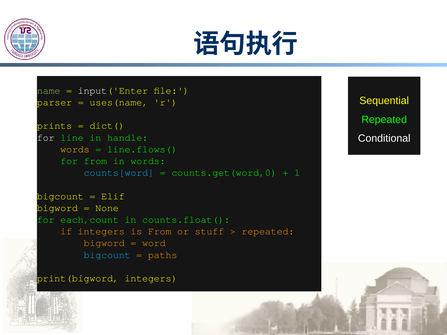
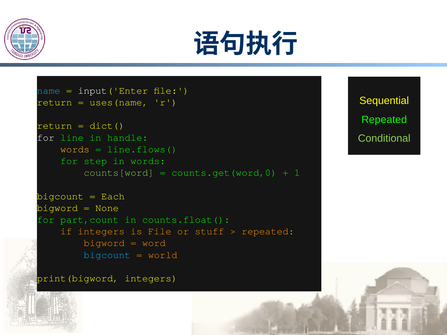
name colour: light green -> light blue (49, 91)
parser: parser -> return (54, 102)
prints: prints -> return (54, 126)
Conditional colour: white -> light green (384, 139)
for from: from -> step (95, 161)
counts[word colour: light blue -> light green (119, 173)
Elif: Elif -> Each (113, 196)
each,count: each,count -> part,count (90, 220)
is From: From -> File (160, 231)
paths: paths -> world (163, 255)
